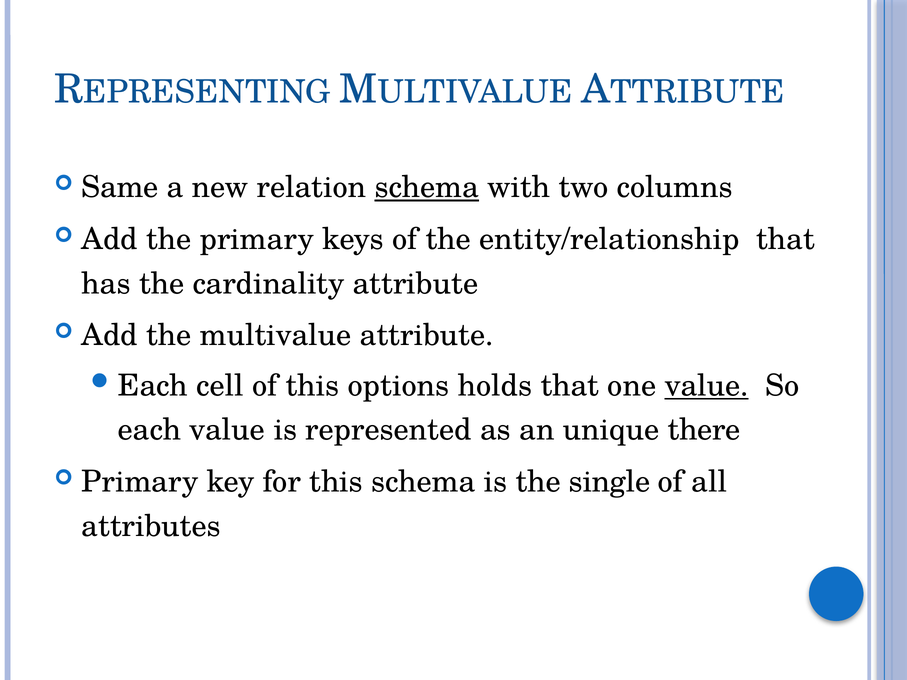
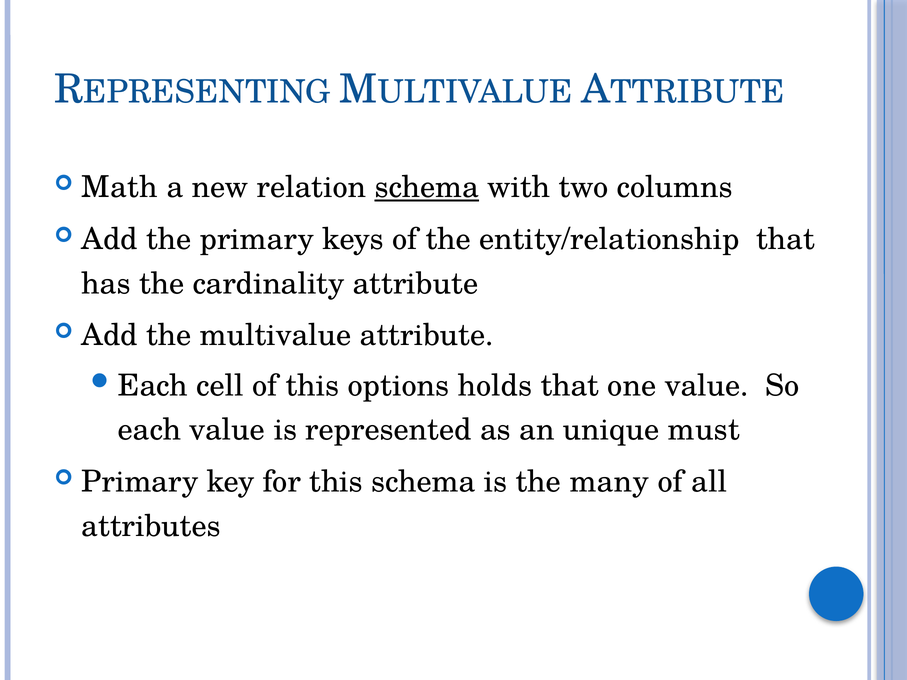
Same: Same -> Math (120, 188)
value underline: present -> none (707, 386)
there: there -> must (704, 430)
single: single -> many (609, 482)
